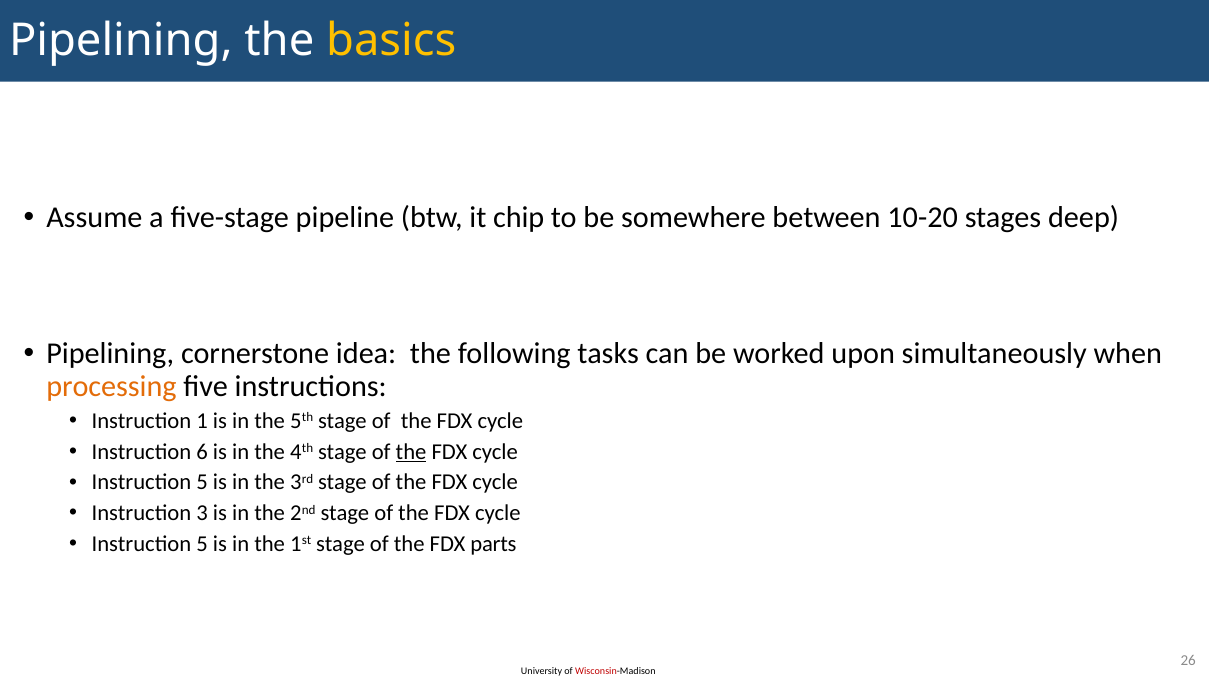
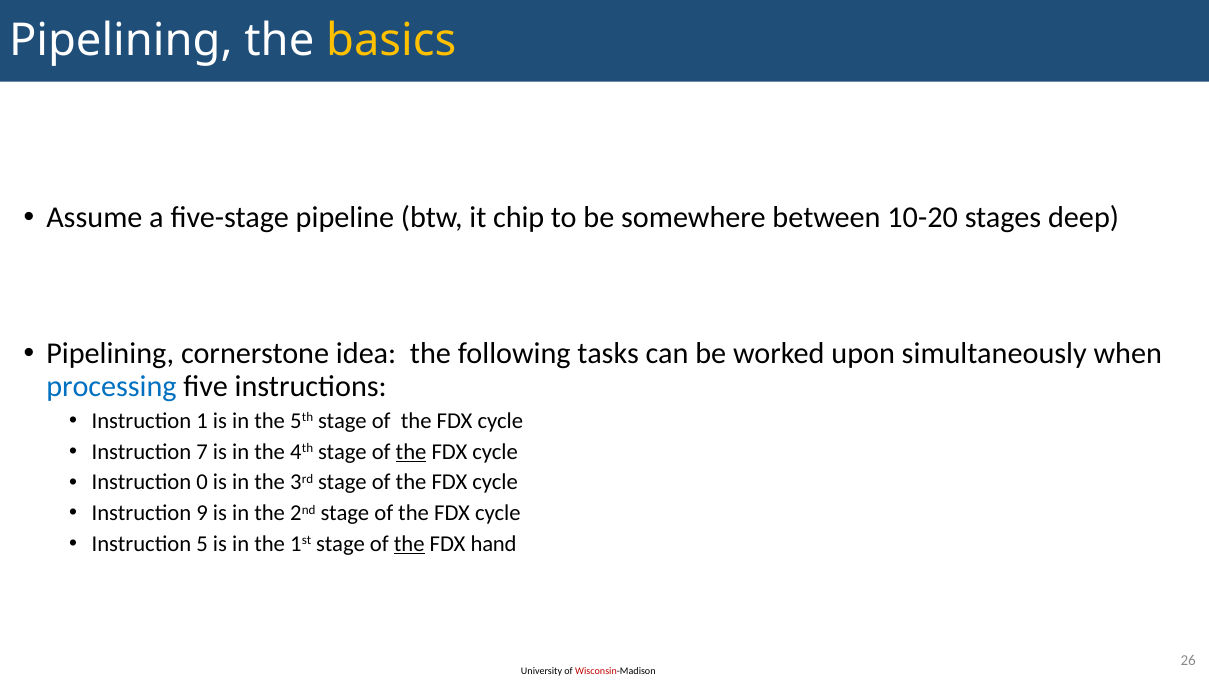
processing colour: orange -> blue (111, 386)
6: 6 -> 7 (202, 452)
5: 5 -> 0 (202, 483)
3: 3 -> 9 (202, 513)
the underline: none -> present (409, 544)
parts: parts -> hand (494, 544)
